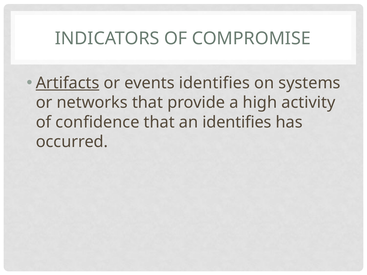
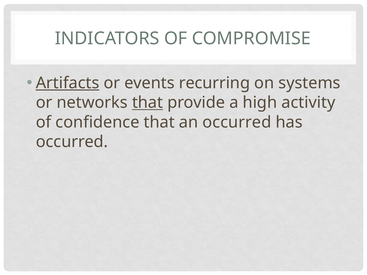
events identifies: identifies -> recurring (214, 83)
that underline: none -> present (148, 103)
an identifies: identifies -> occurred (237, 122)
